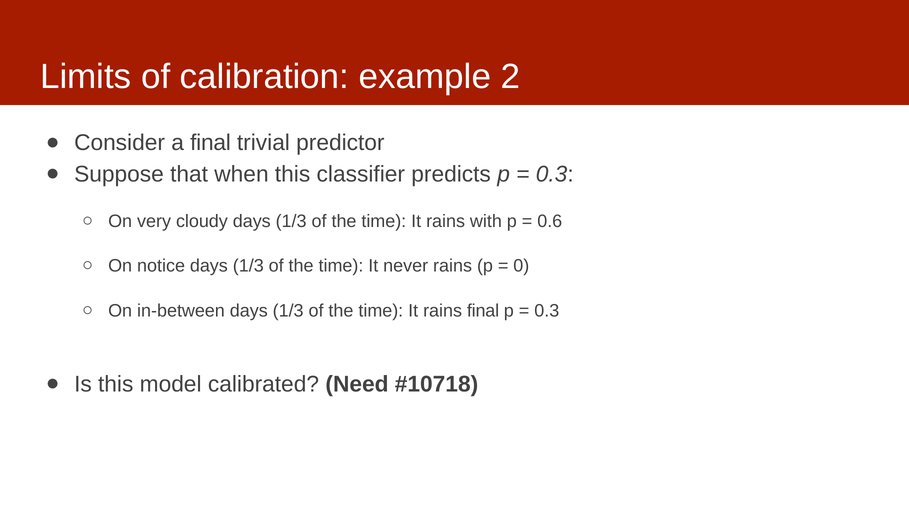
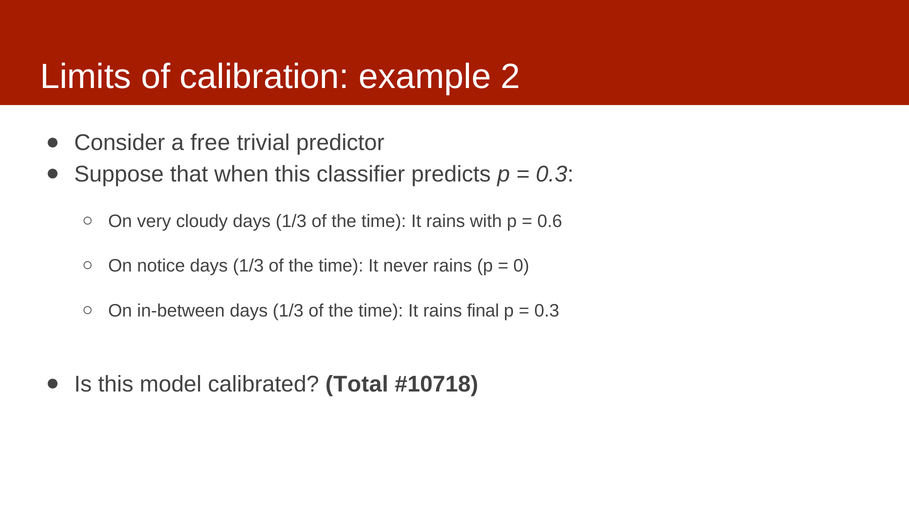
a final: final -> free (210, 143)
Need: Need -> Total (357, 384)
